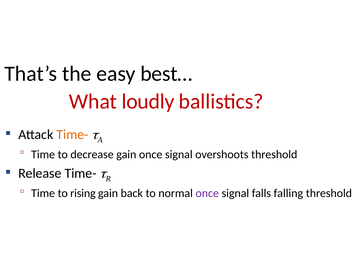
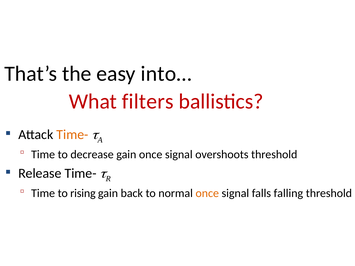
best…: best… -> into… (166, 74)
loudly: loudly -> filters (148, 102)
once colour: purple -> orange (207, 193)
